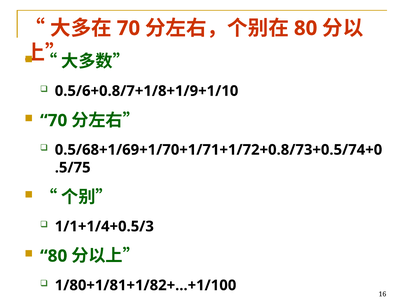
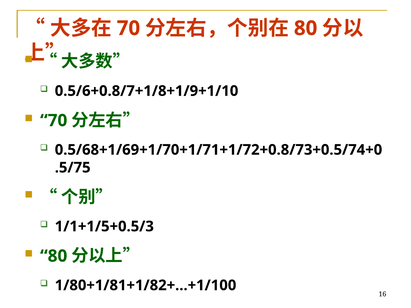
1/1+1/4+0.5/3: 1/1+1/4+0.5/3 -> 1/1+1/5+0.5/3 (104, 227)
